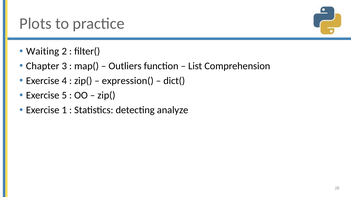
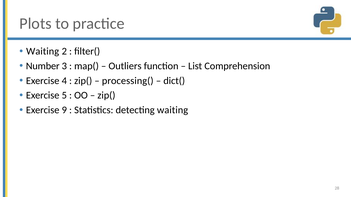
Chapter: Chapter -> Number (43, 66)
expression(: expression( -> processing( (128, 81)
1: 1 -> 9 (64, 110)
detecting analyze: analyze -> waiting (173, 110)
